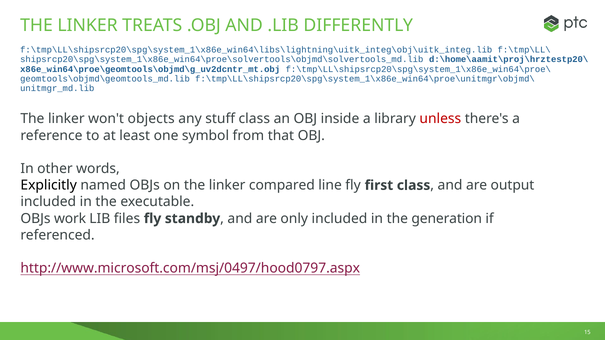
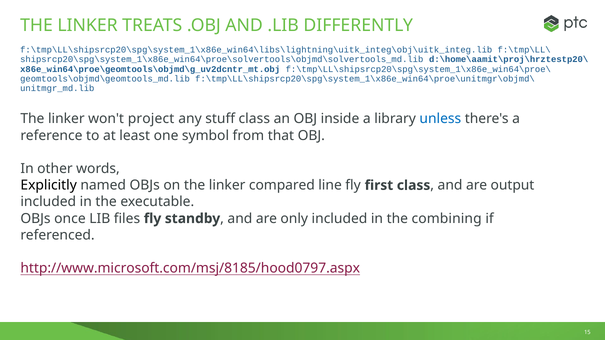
objects: objects -> project (151, 119)
unless colour: red -> blue (440, 119)
work: work -> once (70, 219)
generation: generation -> combining (447, 219)
http://www.microsoft.com/msj/0497/hood0797.aspx: http://www.microsoft.com/msj/0497/hood0797.aspx -> http://www.microsoft.com/msj/8185/hood0797.aspx (190, 269)
